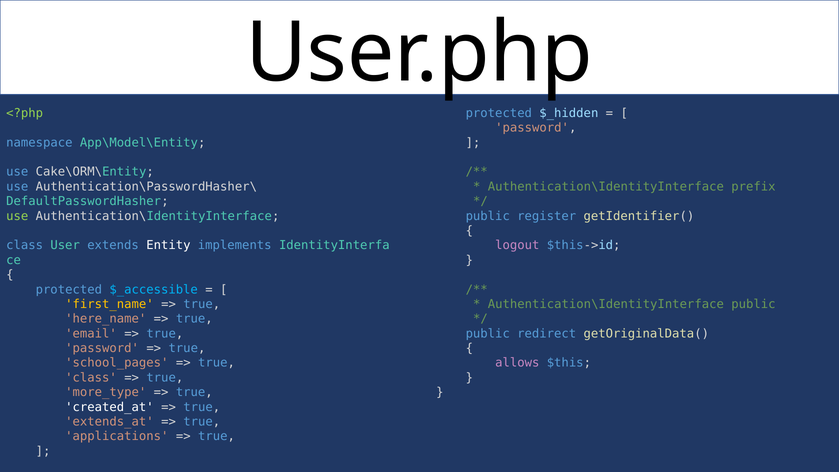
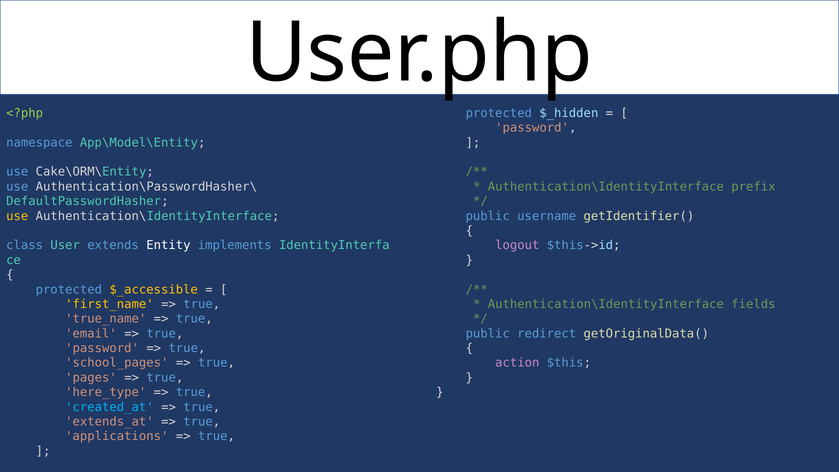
register: register -> username (547, 216)
use colour: light green -> yellow (17, 216)
$_accessible colour: light blue -> yellow (154, 289)
Authentication\IdentityInterface public: public -> fields (753, 304)
here_name: here_name -> true_name (106, 319)
allows: allows -> action (517, 363)
class: class -> pages (91, 378)
more_type: more_type -> here_type (106, 392)
created_at colour: white -> light blue (109, 407)
